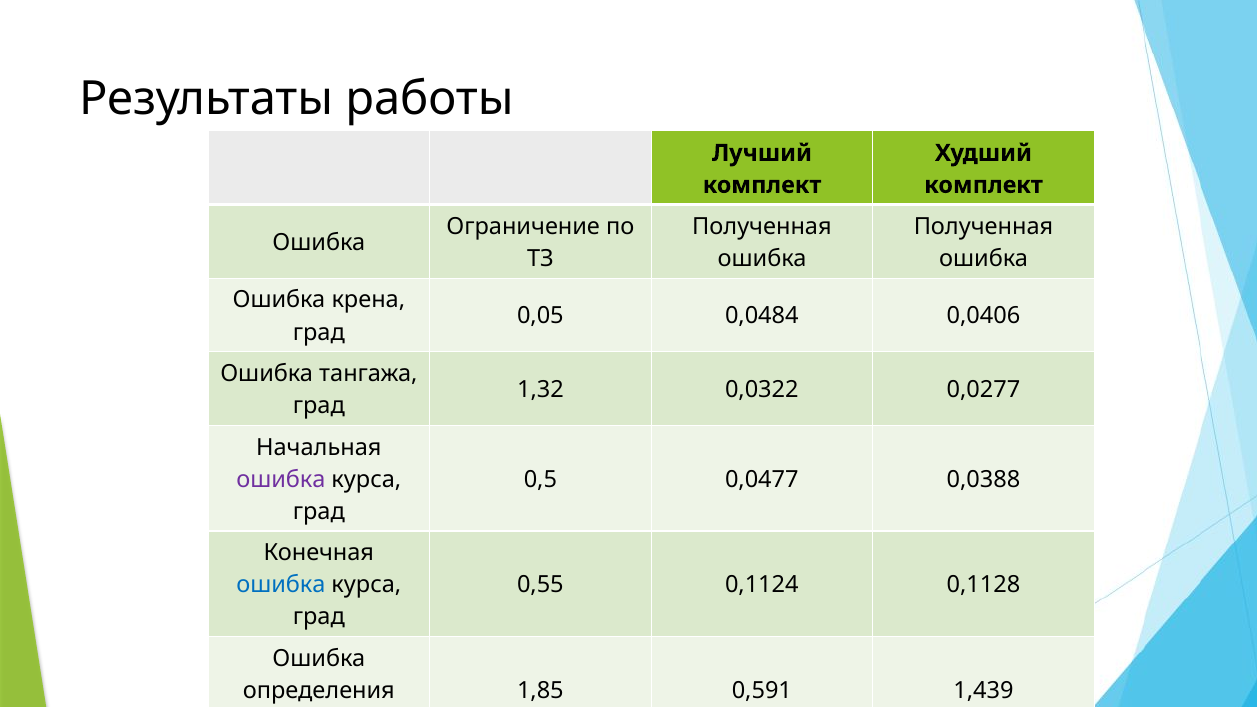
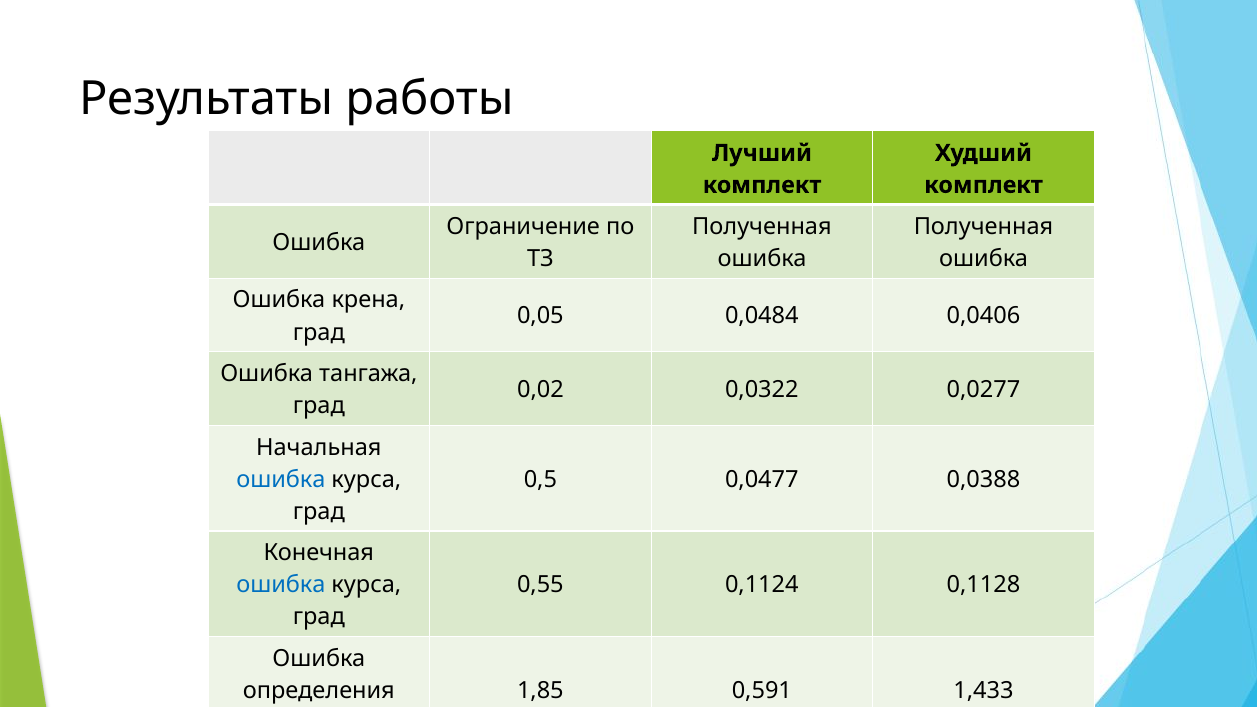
1,32: 1,32 -> 0,02 (540, 390)
ошибка colour: purple -> blue (281, 479)
1,439: 1,439 -> 1,433 (983, 691)
